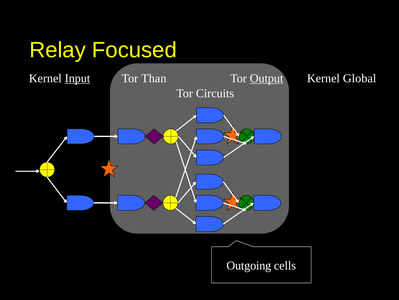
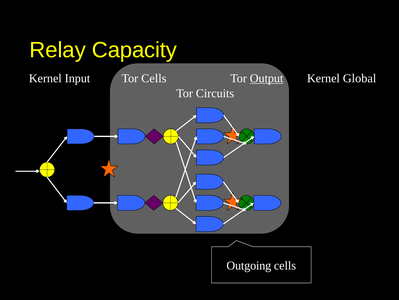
Focused: Focused -> Capacity (134, 50)
Input underline: present -> none (77, 78)
Tor Than: Than -> Cells (154, 78)
